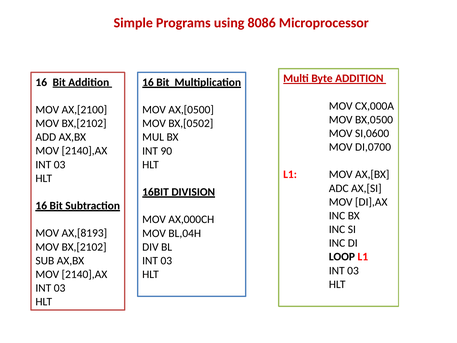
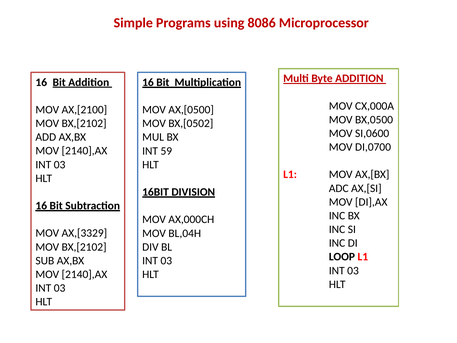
90: 90 -> 59 (166, 151)
AX,[8193: AX,[8193 -> AX,[3329 (84, 233)
